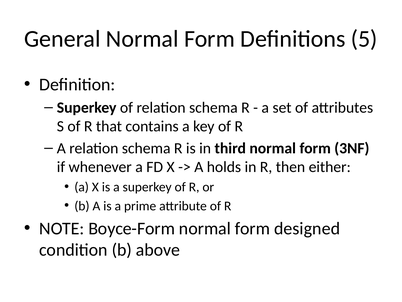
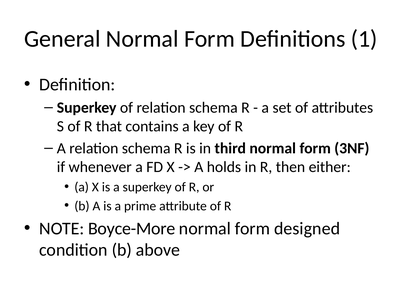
5: 5 -> 1 (364, 39)
Boyce-Form: Boyce-Form -> Boyce-More (132, 228)
